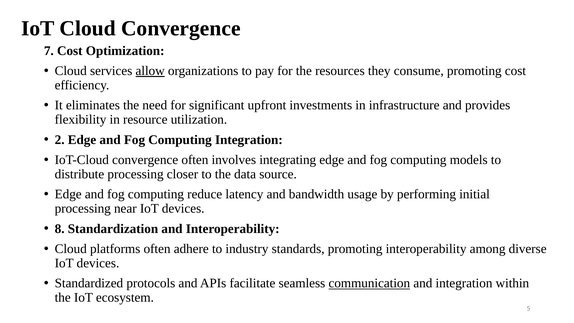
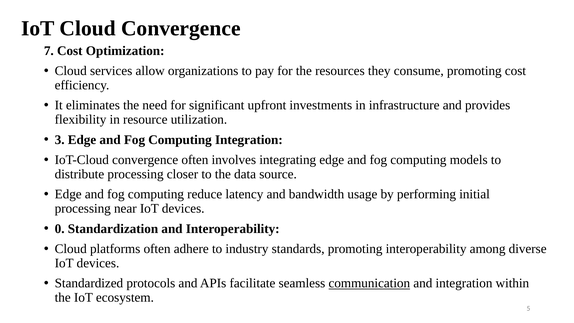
allow underline: present -> none (150, 71)
2: 2 -> 3 (60, 140)
8: 8 -> 0 (60, 229)
